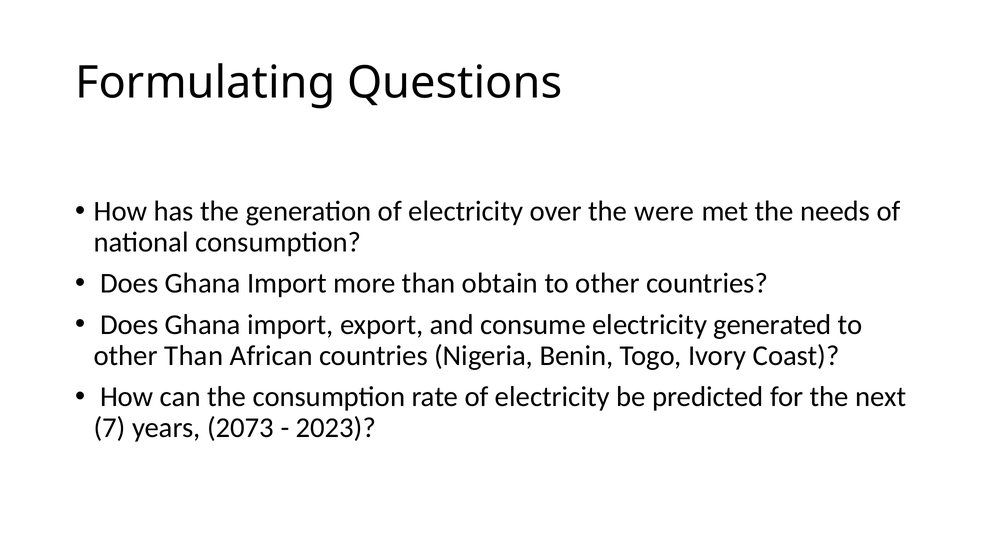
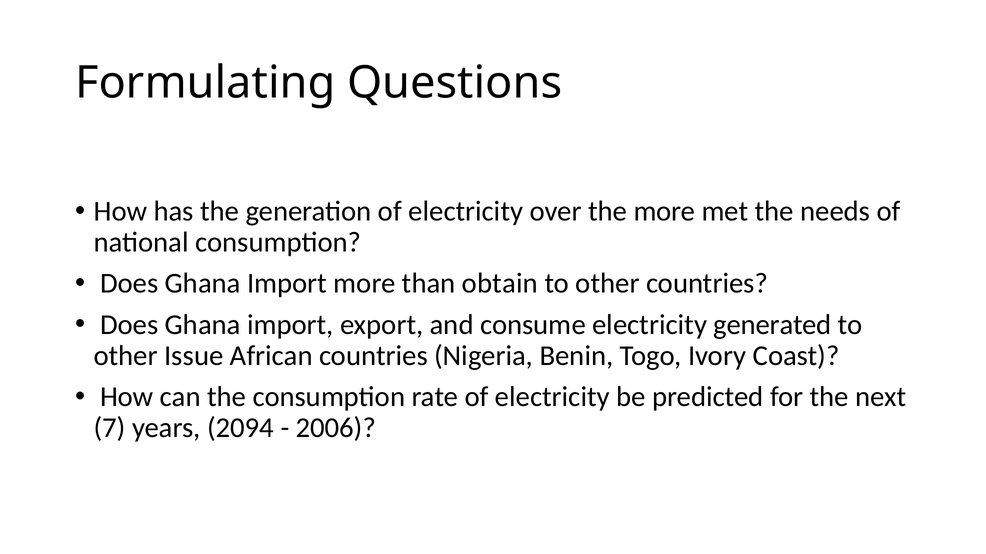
the were: were -> more (664, 211)
other Than: Than -> Issue (194, 356)
2073: 2073 -> 2094 (241, 428)
2023: 2023 -> 2006 (336, 428)
